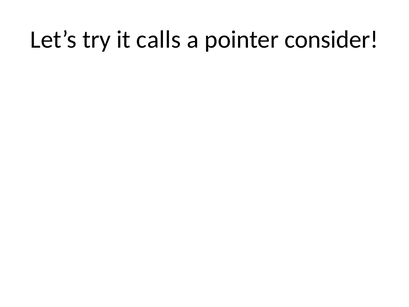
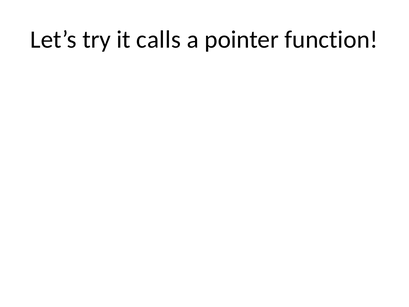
consider: consider -> function (331, 40)
